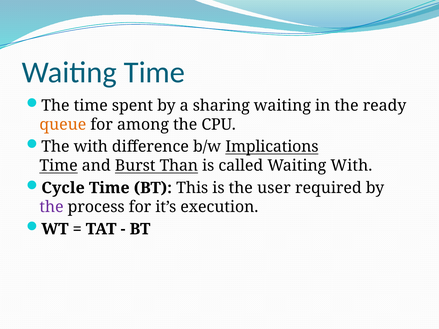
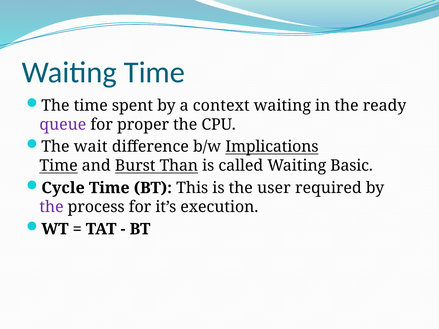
sharing: sharing -> context (221, 106)
queue colour: orange -> purple (63, 125)
among: among -> proper (143, 125)
The with: with -> wait (91, 147)
Waiting With: With -> Basic (352, 166)
